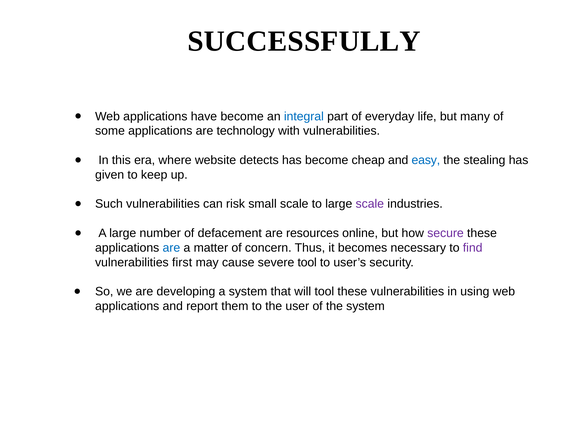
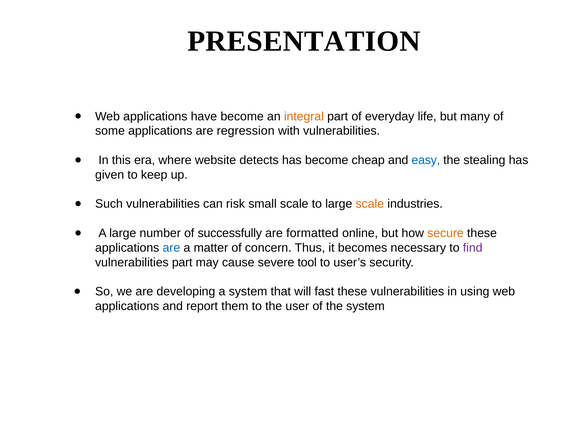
SUCCESSFULLY: SUCCESSFULLY -> PRESENTATION (304, 41)
integral colour: blue -> orange (304, 116)
technology: technology -> regression (246, 131)
scale colour: purple -> orange (370, 204)
defacement: defacement -> successfully (230, 233)
resources: resources -> formatted (312, 233)
secure colour: purple -> orange (446, 233)
vulnerabilities first: first -> part (182, 262)
will tool: tool -> fast (324, 292)
